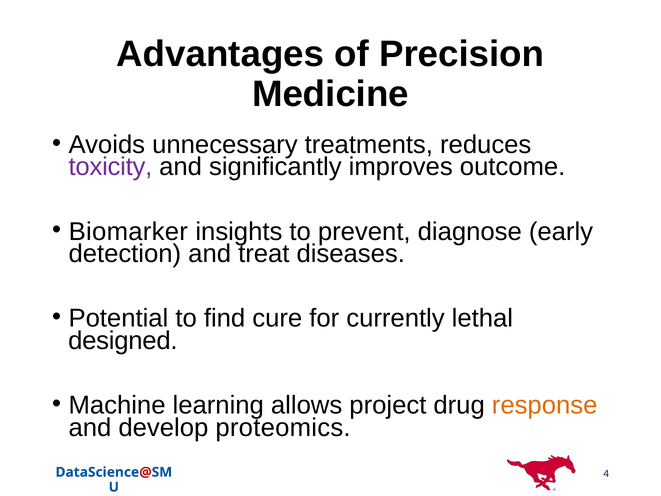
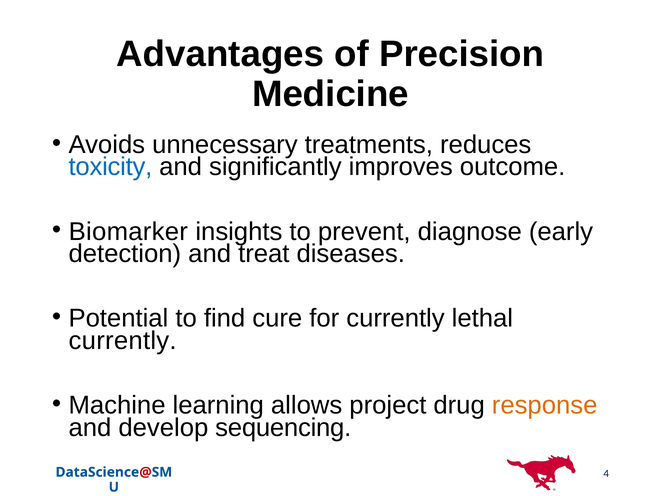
toxicity colour: purple -> blue (110, 167)
designed: designed -> currently (123, 341)
proteomics: proteomics -> sequencing (283, 427)
